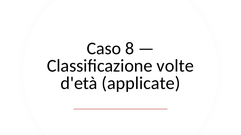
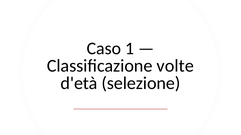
8: 8 -> 1 (130, 49)
applicate: applicate -> selezione (141, 84)
